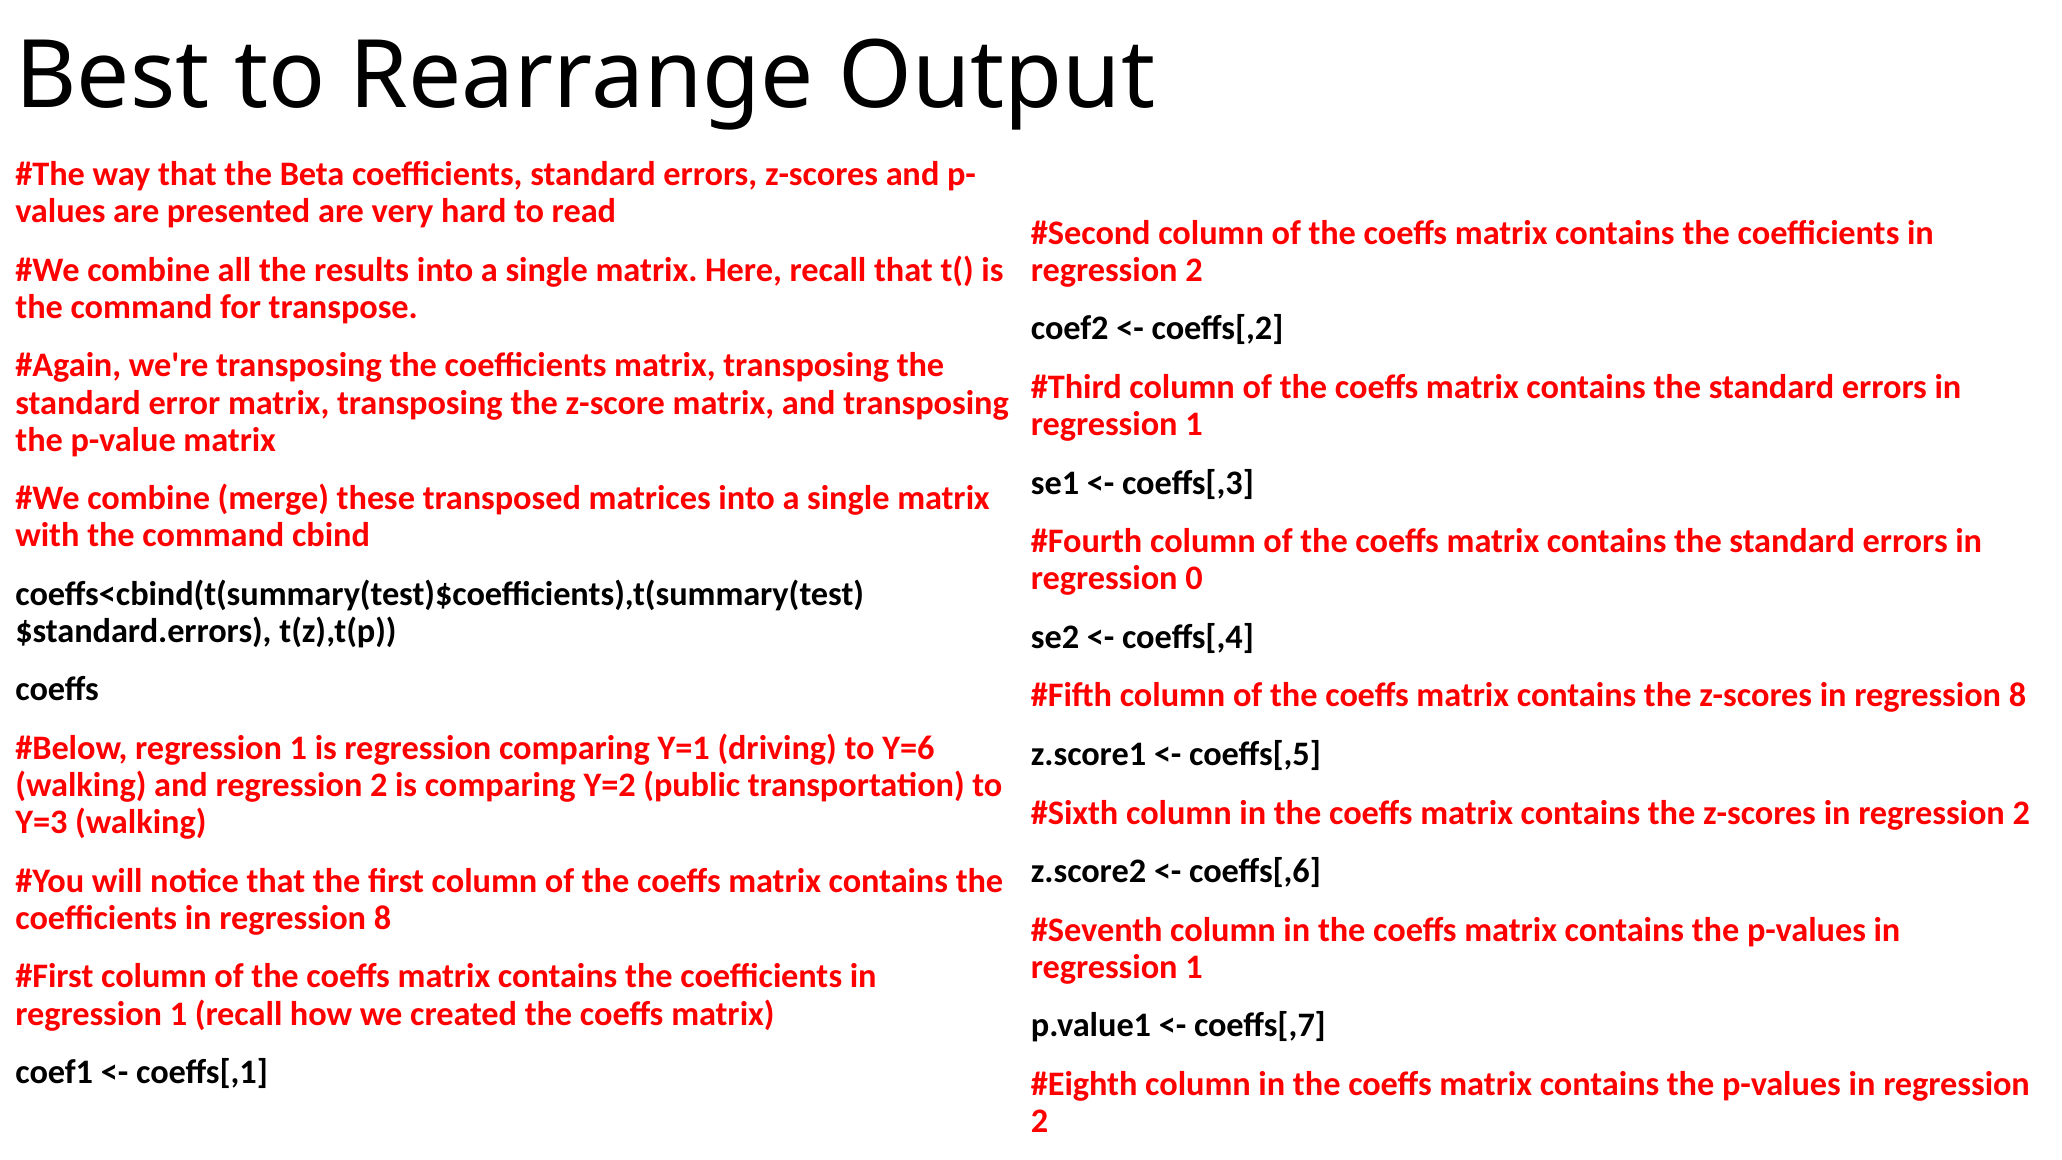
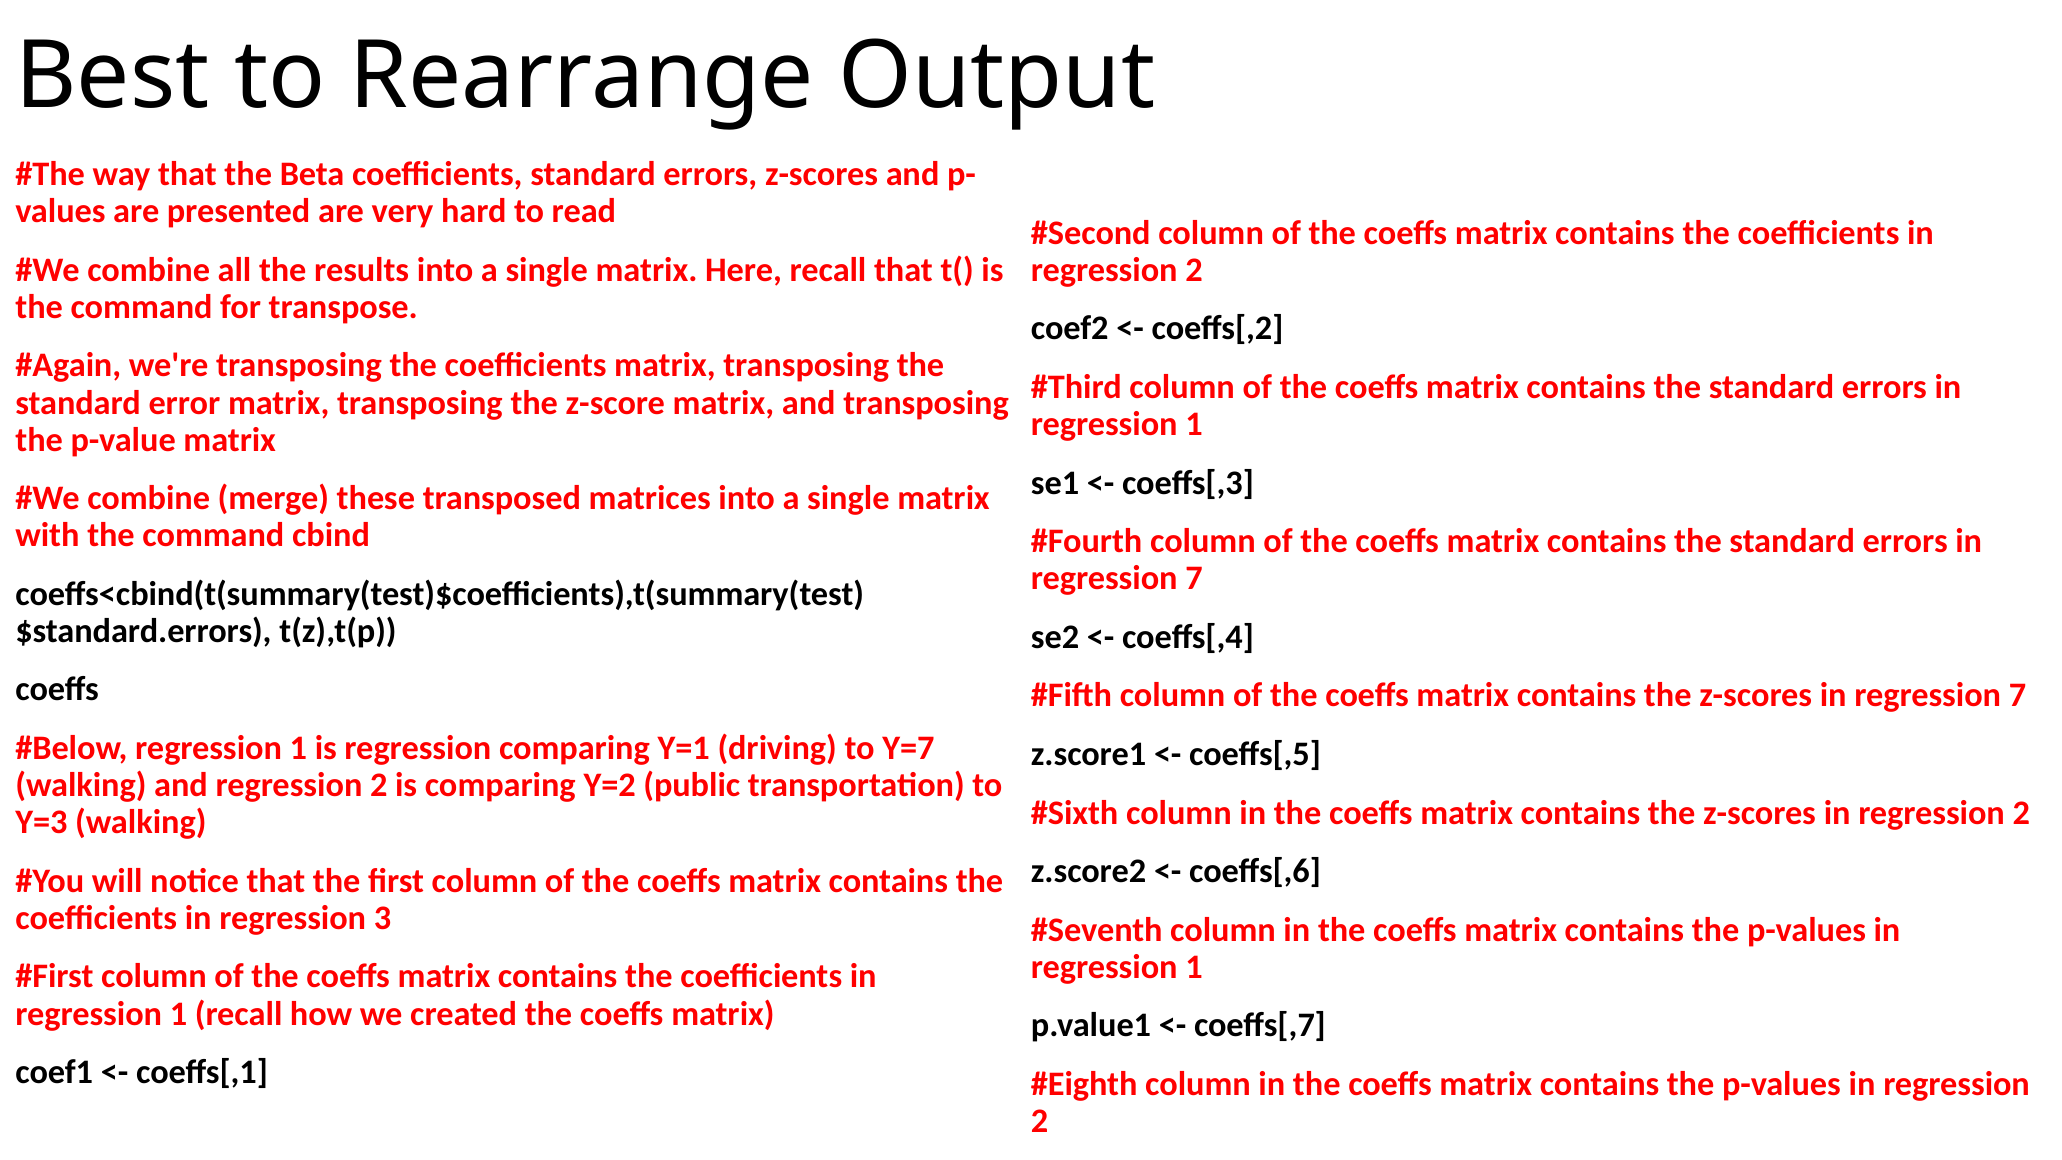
0: 0 -> 7 (1194, 578)
z-scores in regression 8: 8 -> 7 (2018, 695)
Y=6: Y=6 -> Y=7 (908, 748)
coefficients in regression 8: 8 -> 3 (383, 918)
